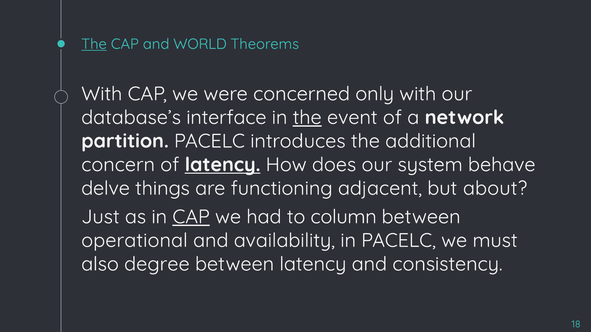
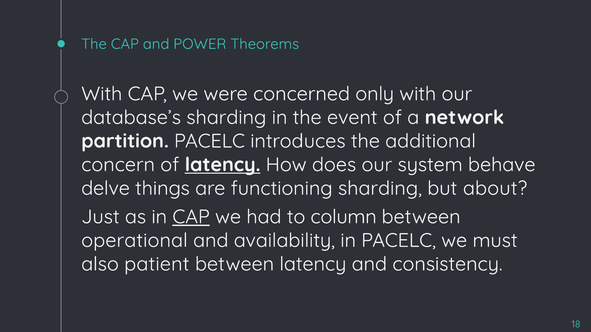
The underline: present -> none (94, 44)
WORLD: WORLD -> POWER (200, 44)
database’s interface: interface -> sharding (226, 118)
the underline: present -> none (307, 118)
functioning adjacent: adjacent -> sharding (380, 189)
degree: degree -> patient (157, 264)
